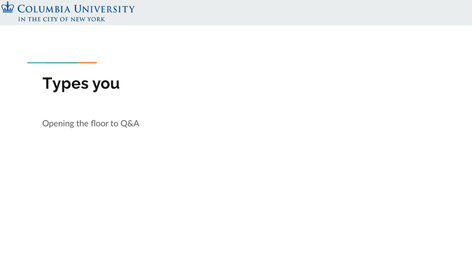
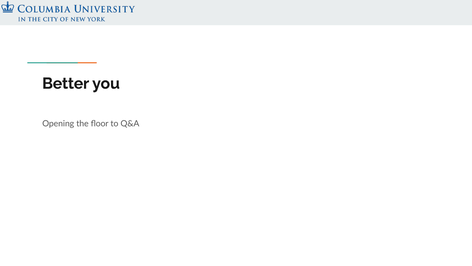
Types: Types -> Better (66, 83)
